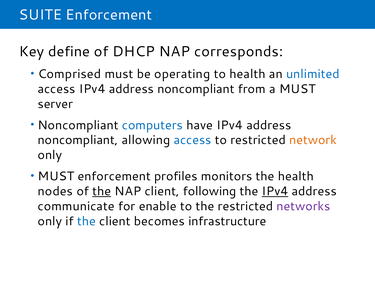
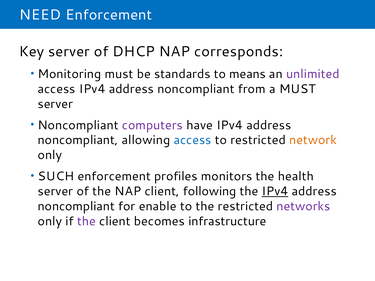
SUITE: SUITE -> NEED (40, 15)
Key define: define -> server (69, 52)
Comprised: Comprised -> Monitoring (69, 74)
operating: operating -> standards (182, 74)
to health: health -> means (248, 74)
unlimited colour: blue -> purple (313, 74)
computers colour: blue -> purple (152, 125)
MUST: MUST -> SUCH (56, 176)
nodes: nodes -> server (55, 191)
the underline: present -> none (102, 191)
communicate: communicate -> noncompliant (76, 206)
the colour: blue -> purple (86, 221)
